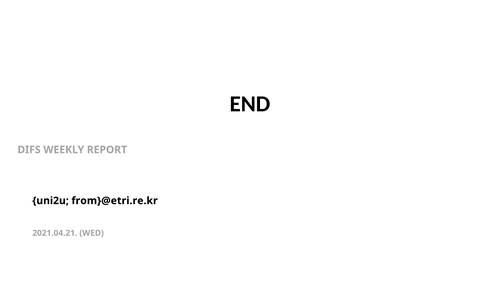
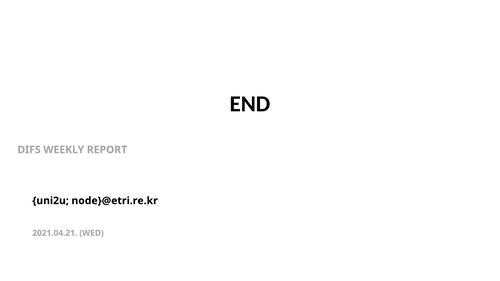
from}@etri.re.kr: from}@etri.re.kr -> node}@etri.re.kr (115, 201)
